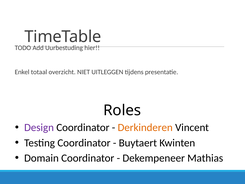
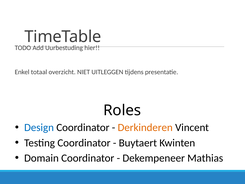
Design colour: purple -> blue (39, 127)
